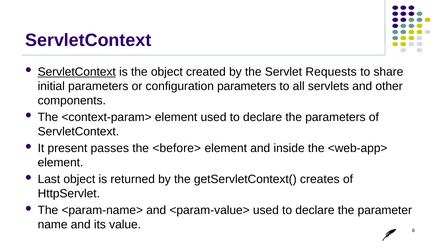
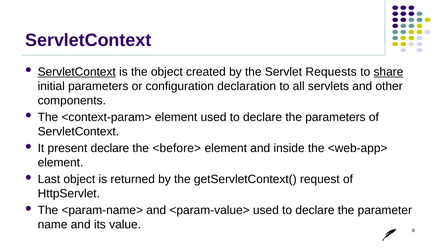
share underline: none -> present (388, 72)
configuration parameters: parameters -> declaration (247, 86)
present passes: passes -> declare (110, 148)
creates: creates -> request (320, 179)
